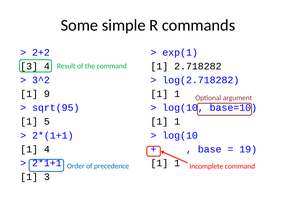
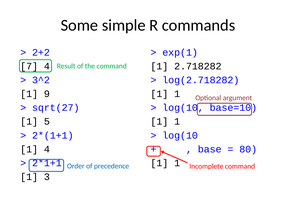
3: 3 -> 7 (29, 66)
sqrt(95: sqrt(95 -> sqrt(27 (56, 108)
19: 19 -> 80 (248, 149)
